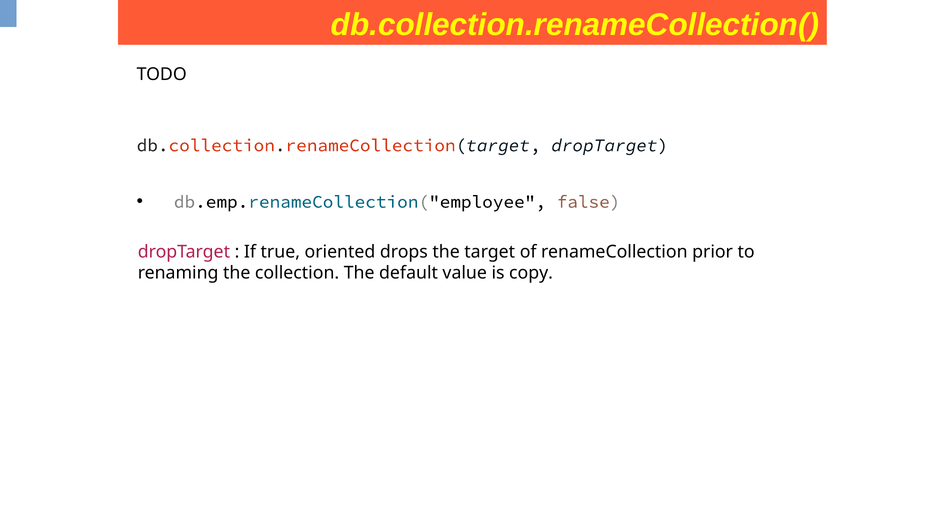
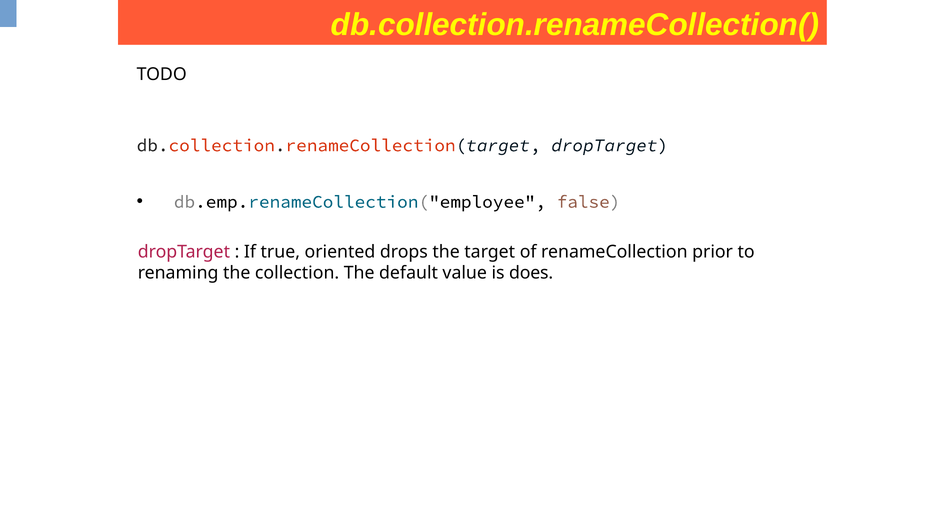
copy: copy -> does (531, 273)
